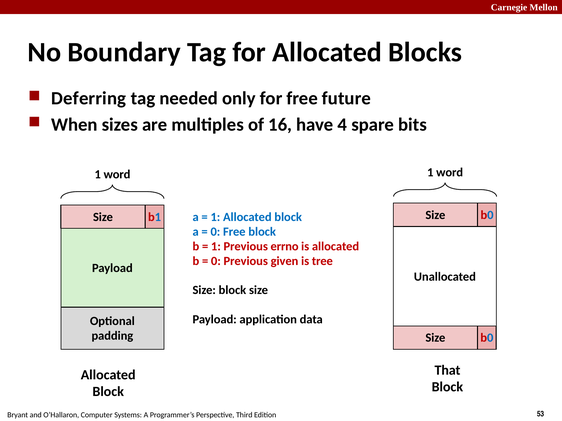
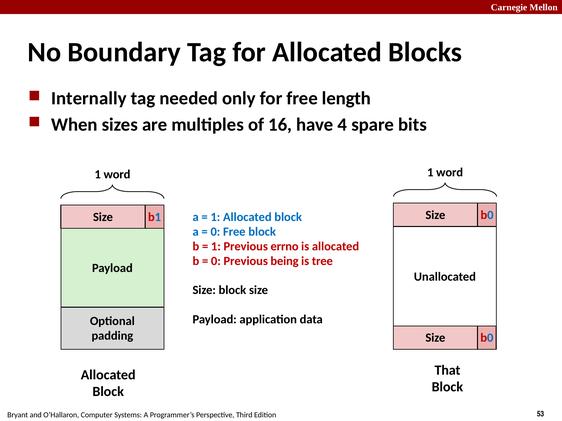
Deferring: Deferring -> Internally (89, 98)
future: future -> length (346, 98)
given: given -> being (285, 261)
